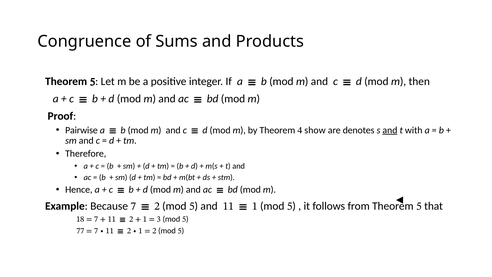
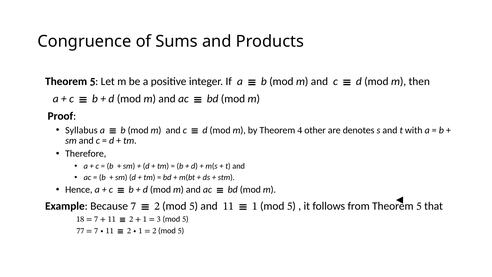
Pairwise: Pairwise -> Syllabus (81, 130)
show: show -> other (315, 130)
and underline: present -> none (390, 130)
